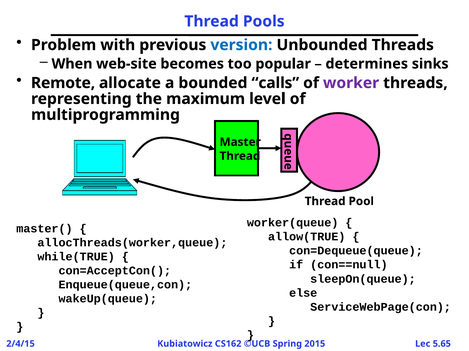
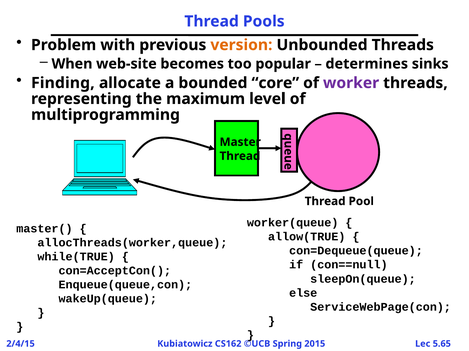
version colour: blue -> orange (241, 45)
Remote: Remote -> Finding (63, 83)
calls: calls -> core (275, 83)
